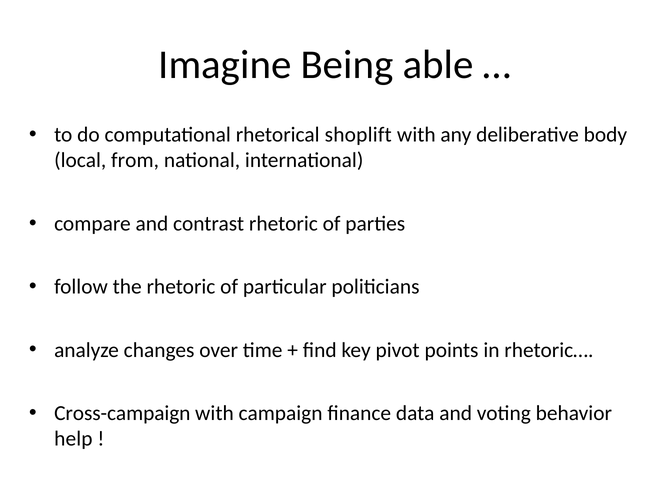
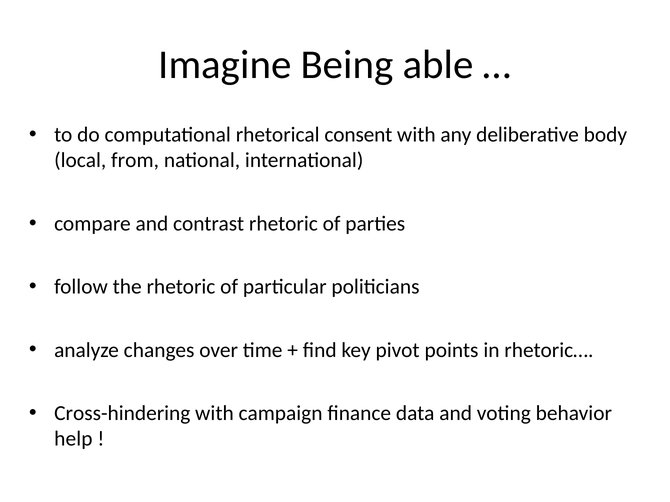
shoplift: shoplift -> consent (358, 135)
Cross-campaign: Cross-campaign -> Cross-hindering (122, 414)
